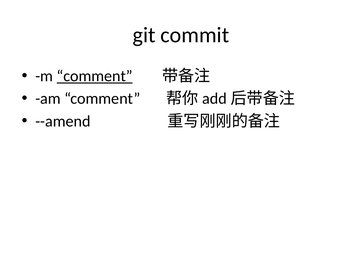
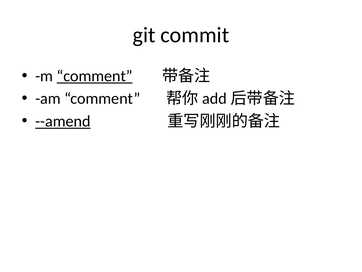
--amend underline: none -> present (63, 121)
